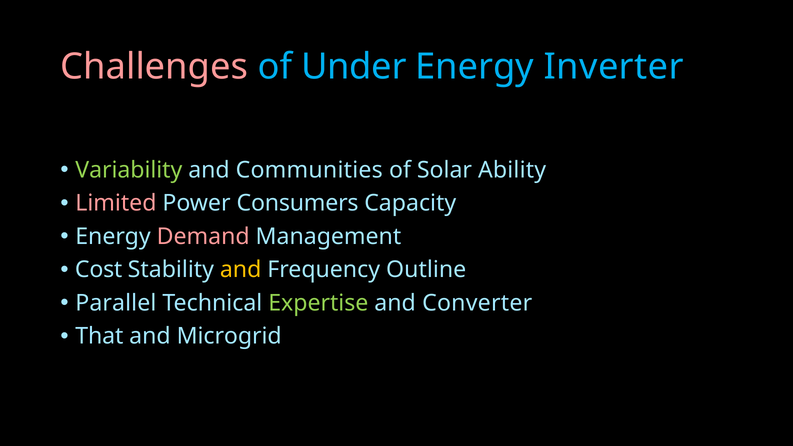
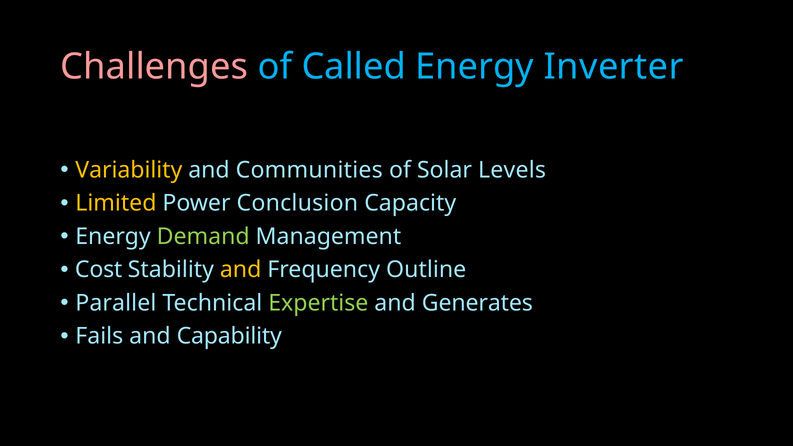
Under: Under -> Called (354, 67)
Variability colour: light green -> yellow (129, 170)
Ability: Ability -> Levels (512, 170)
Limited colour: pink -> yellow (116, 203)
Consumers: Consumers -> Conclusion (297, 203)
Demand colour: pink -> light green (203, 237)
Converter: Converter -> Generates (477, 303)
That: That -> Fails (99, 336)
Microgrid: Microgrid -> Capability (229, 336)
